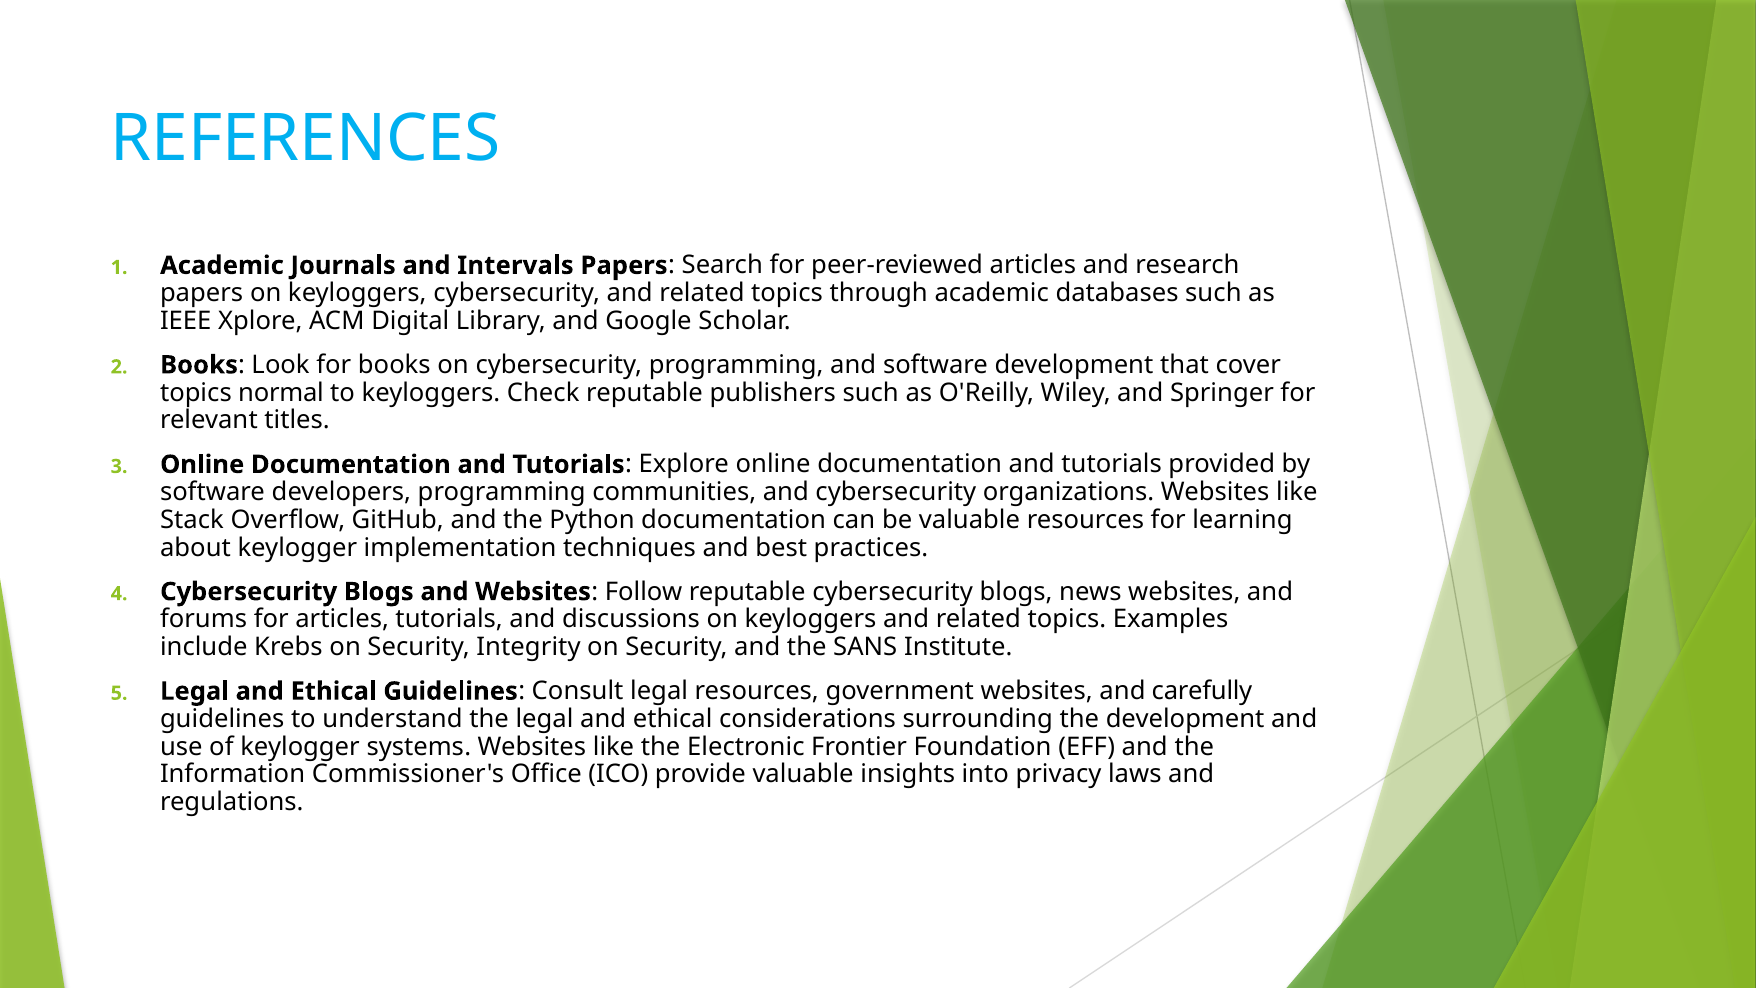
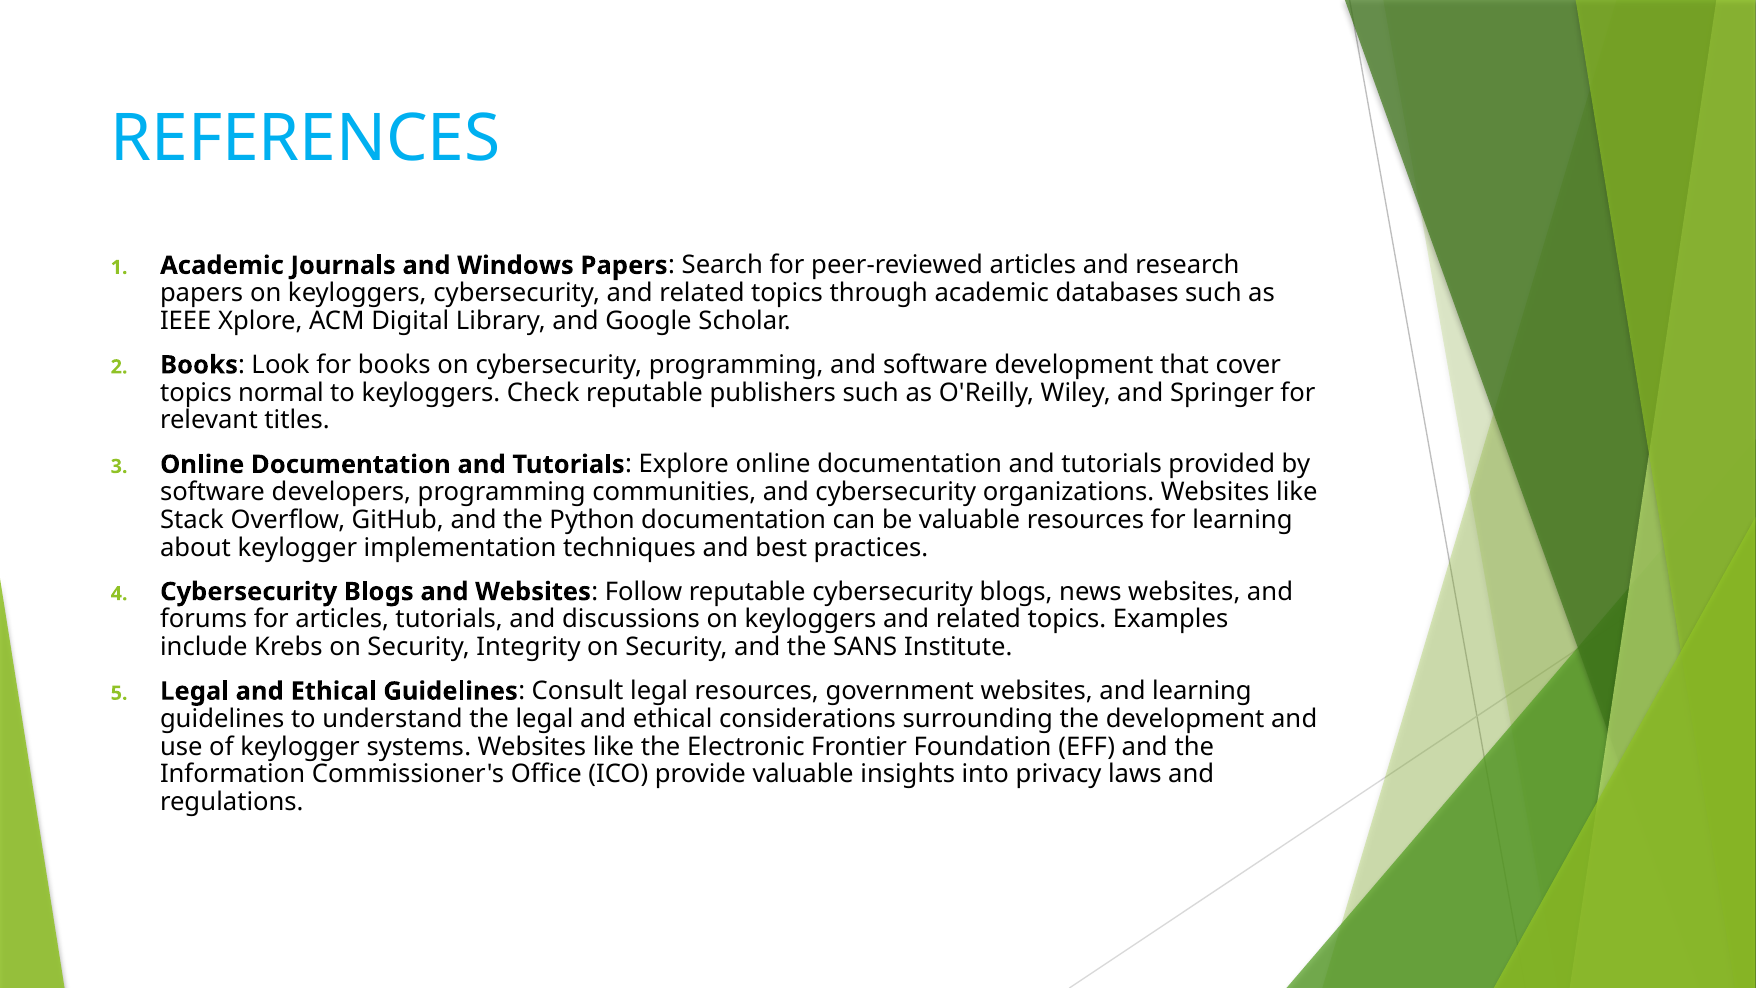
Intervals: Intervals -> Windows (516, 265)
and carefully: carefully -> learning (1202, 691)
